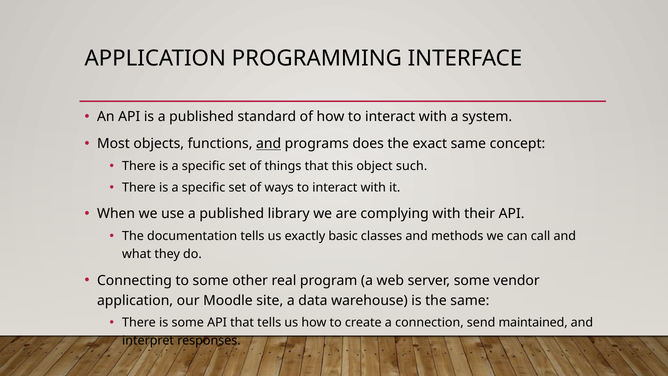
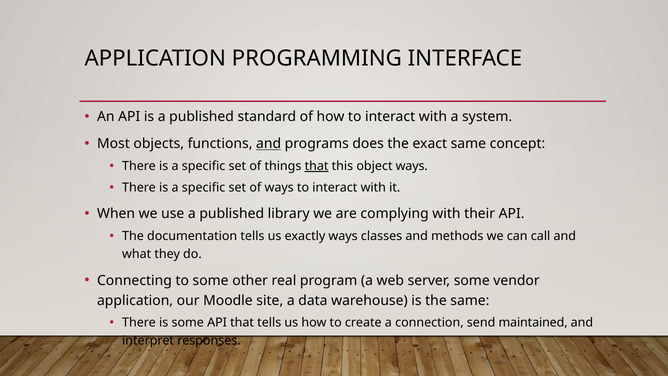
that underline: none -> present (317, 166)
object such: such -> ways (412, 166)
exactly basic: basic -> ways (343, 236)
